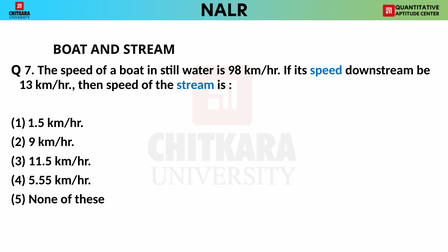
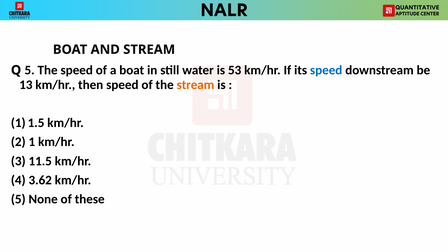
Q 7: 7 -> 5 (30, 70)
98: 98 -> 53 (235, 70)
stream colour: blue -> orange (195, 85)
9: 9 -> 1 (32, 142)
5.55: 5.55 -> 3.62 (40, 180)
